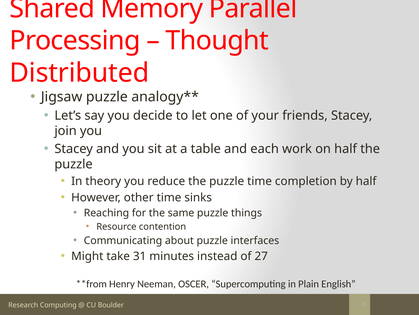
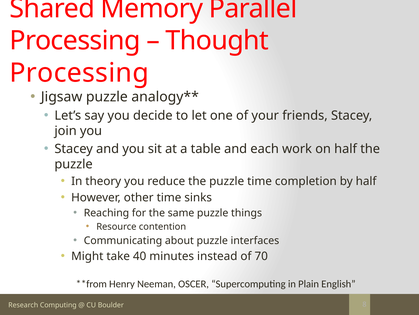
Distributed: Distributed -> Processing (79, 73)
31: 31 -> 40 (140, 256)
27: 27 -> 70 (261, 256)
